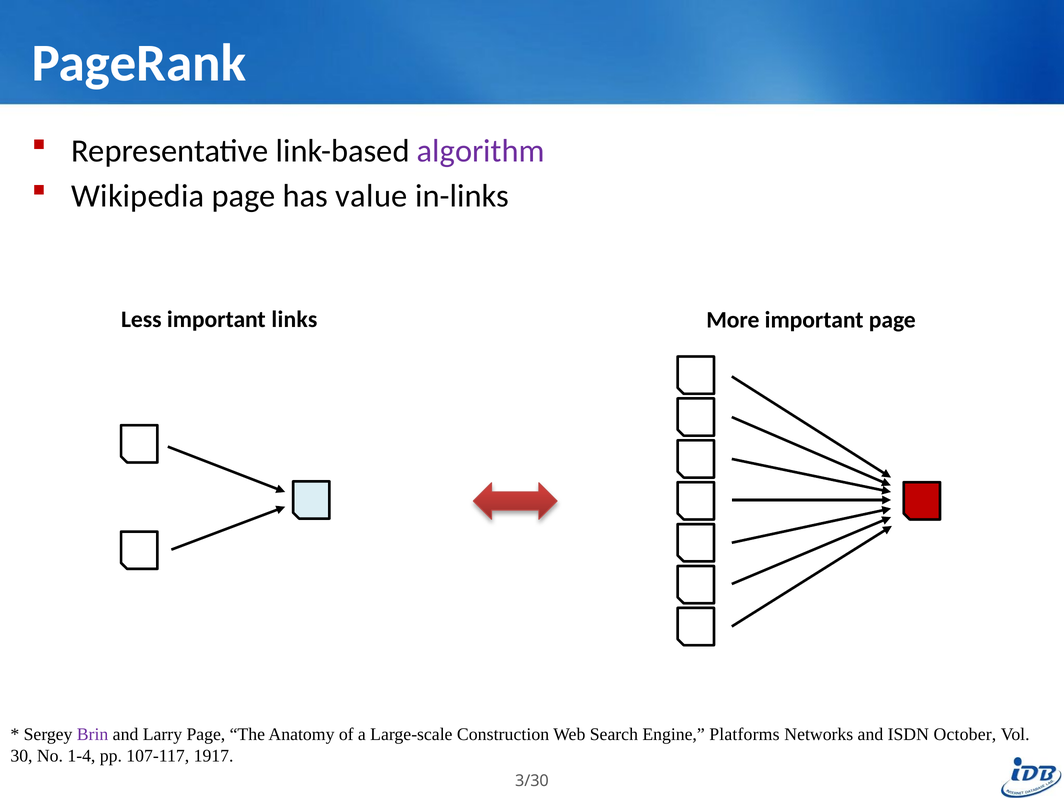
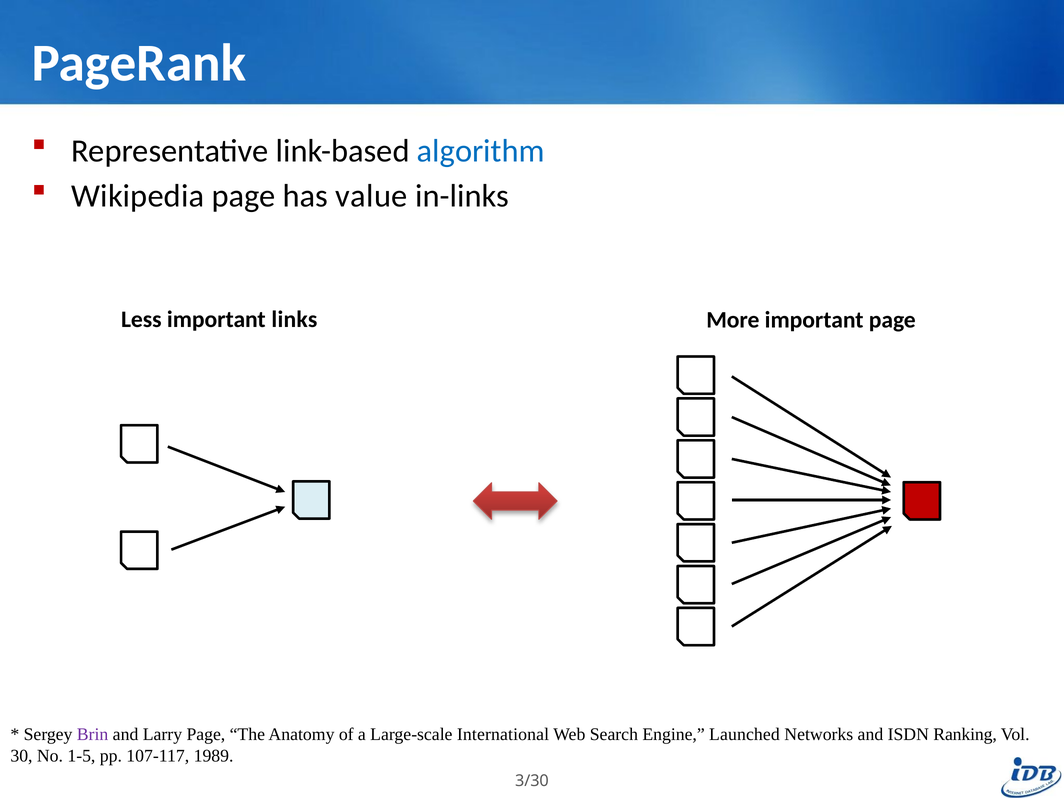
algorithm colour: purple -> blue (481, 151)
Construction: Construction -> International (503, 734)
Platforms: Platforms -> Launched (744, 734)
October: October -> Ranking (965, 734)
1-4: 1-4 -> 1-5 (81, 756)
1917: 1917 -> 1989 (214, 756)
